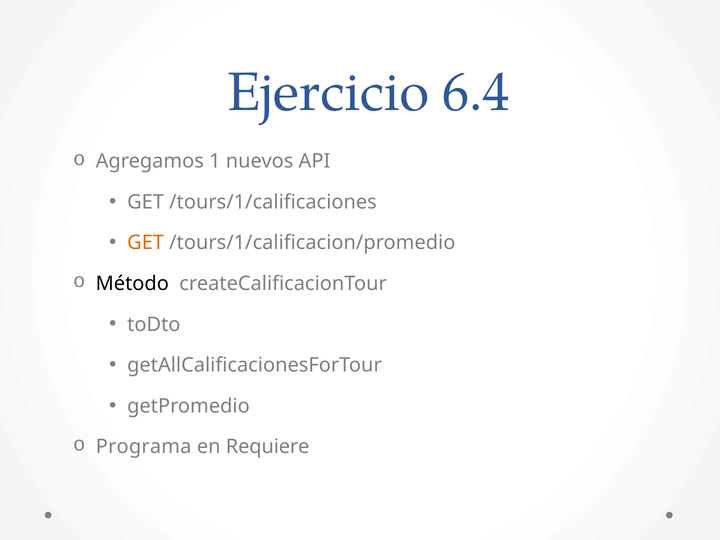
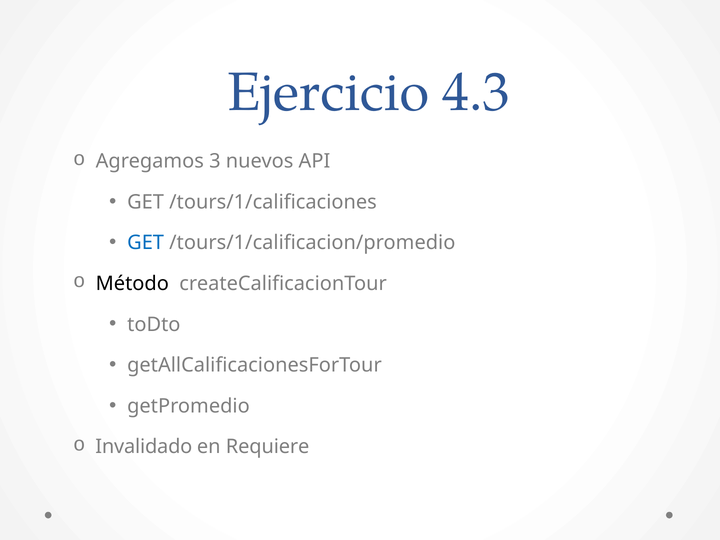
6.4: 6.4 -> 4.3 (476, 93)
1: 1 -> 3 (215, 161)
GET colour: orange -> blue (146, 243)
Programa: Programa -> Invalidado (144, 447)
